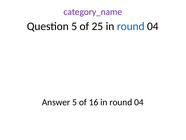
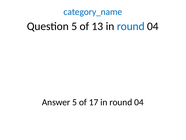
category_name colour: purple -> blue (93, 12)
25: 25 -> 13 (97, 26)
16: 16 -> 17 (94, 102)
